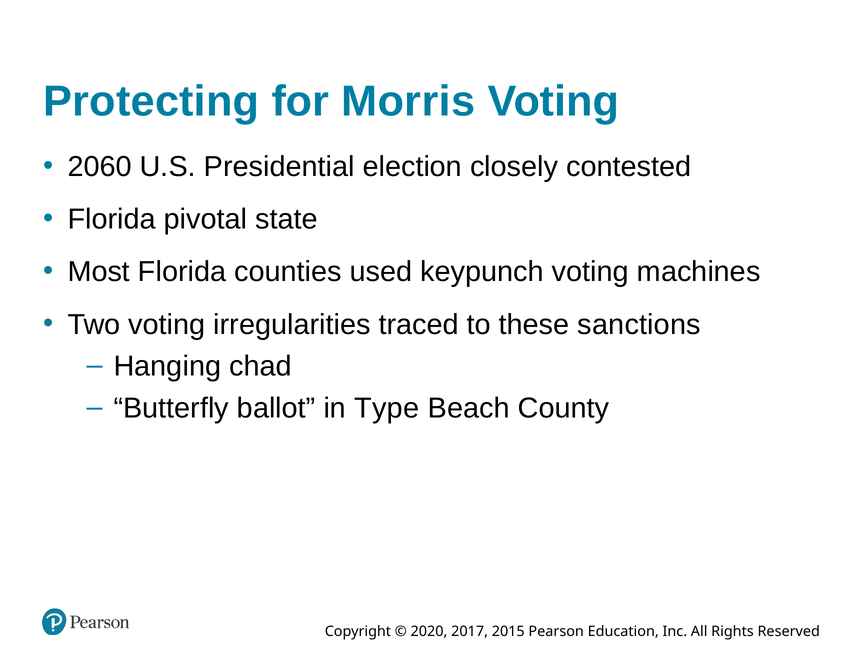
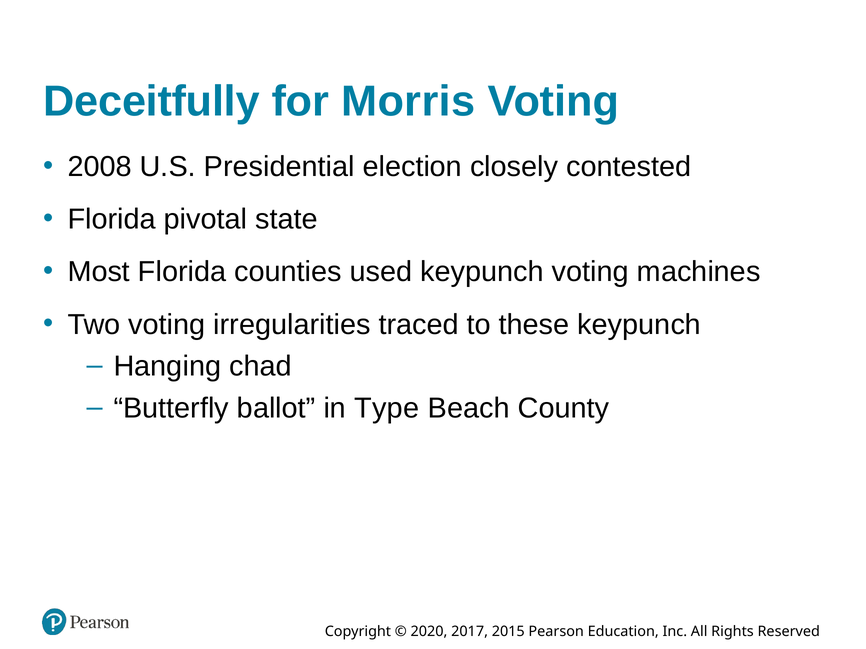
Protecting: Protecting -> Deceitfully (152, 101)
2060: 2060 -> 2008 (100, 167)
these sanctions: sanctions -> keypunch (639, 325)
